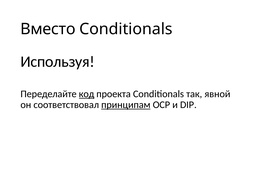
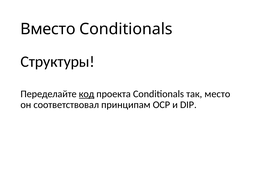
Используя: Используя -> Структуры (58, 62)
явной: явной -> место (217, 94)
принципам underline: present -> none (126, 105)
